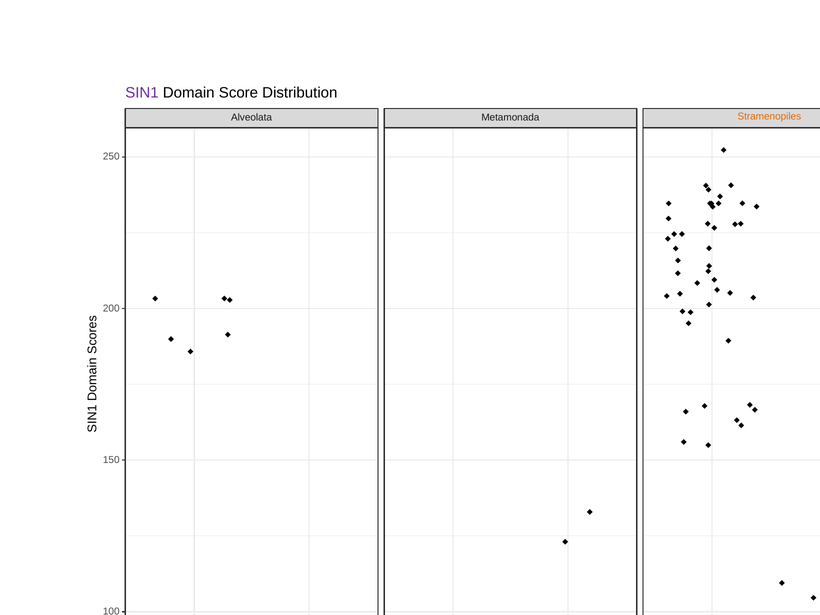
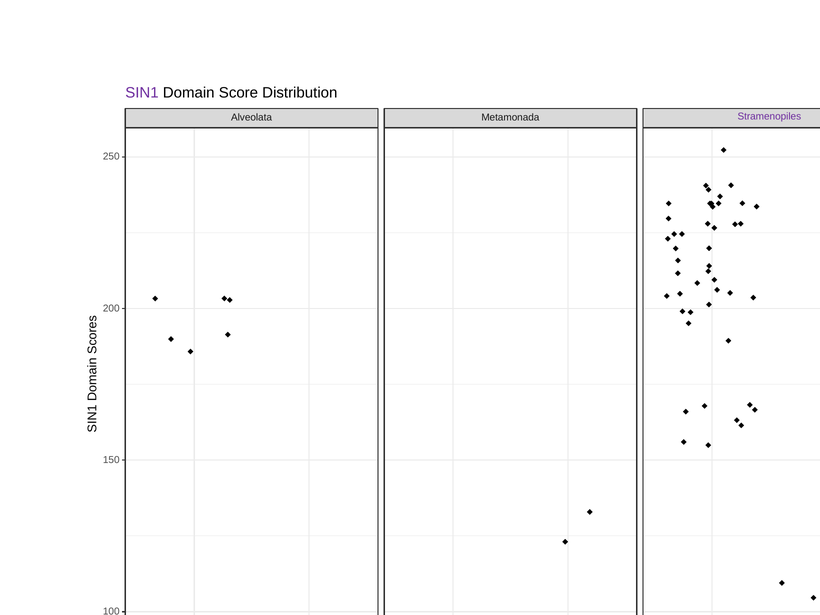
Stramenopiles colour: orange -> purple (769, 117)
